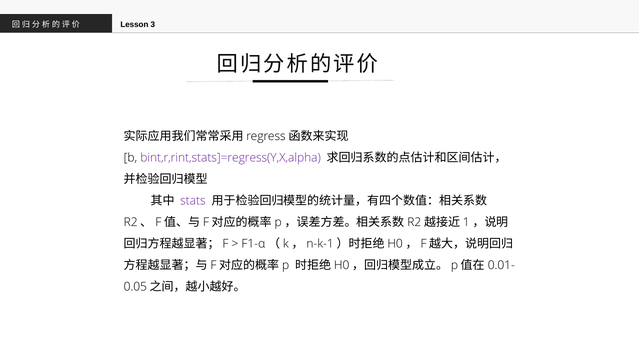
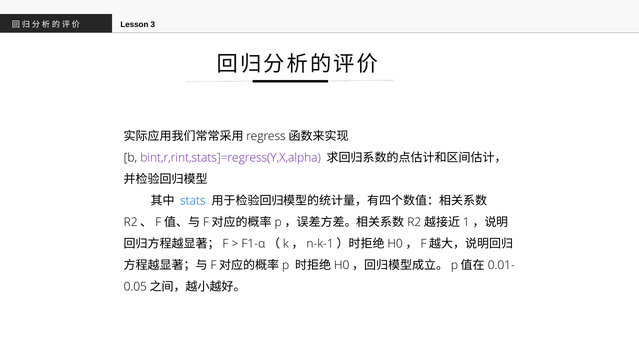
stats colour: purple -> blue (193, 201)
